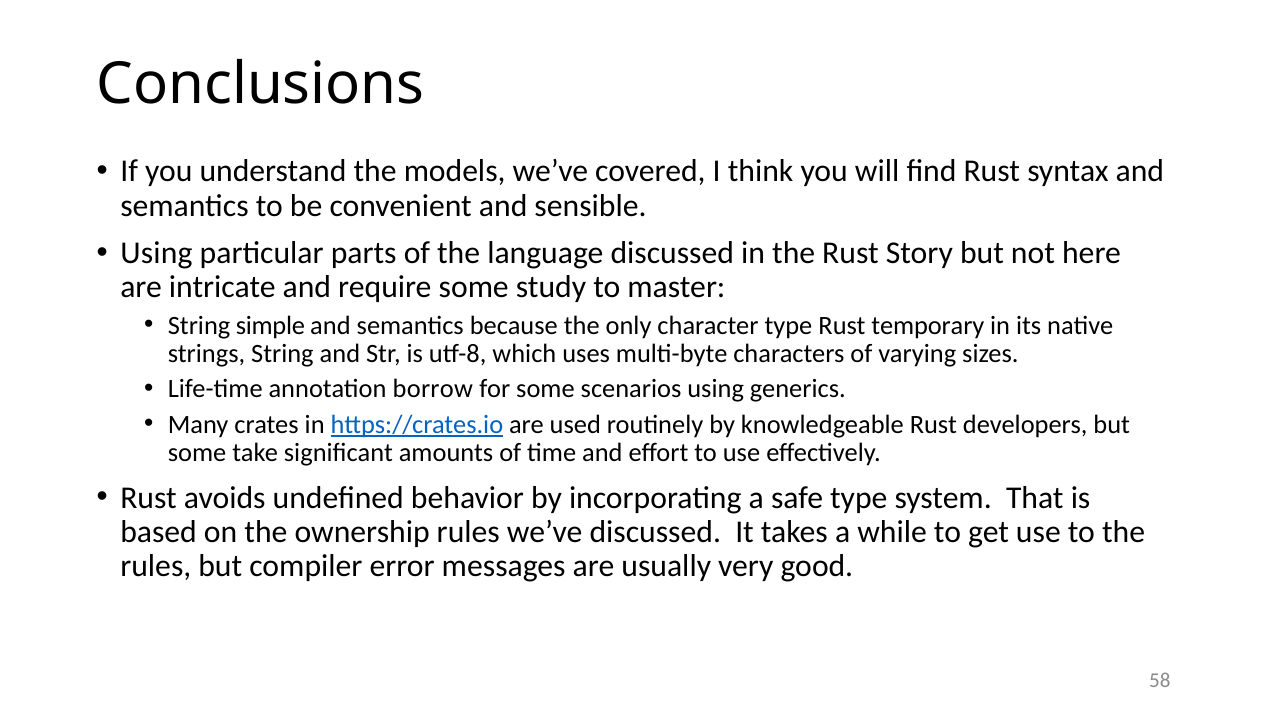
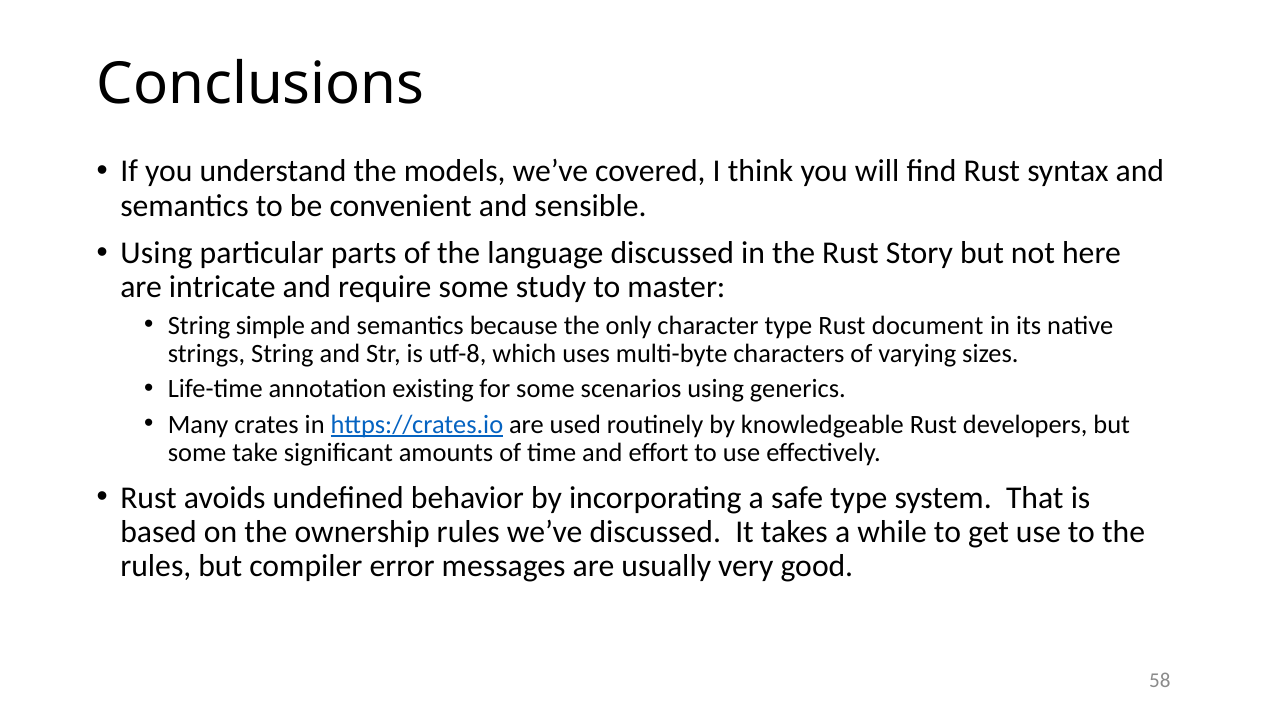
temporary: temporary -> document (928, 325)
borrow: borrow -> existing (433, 389)
